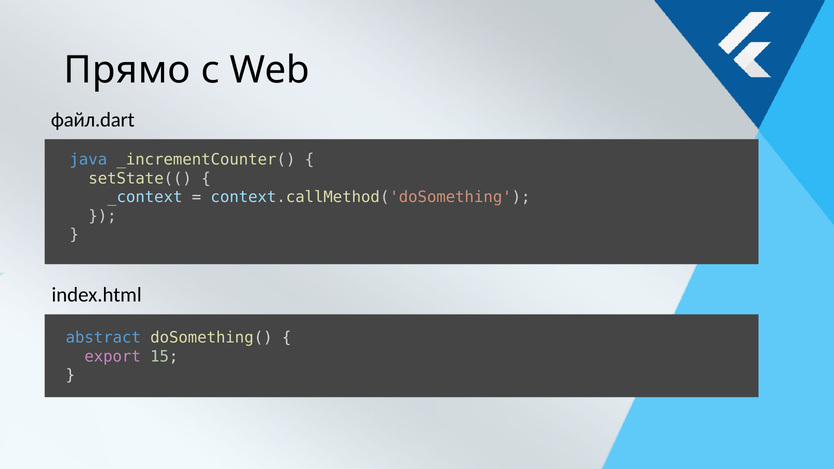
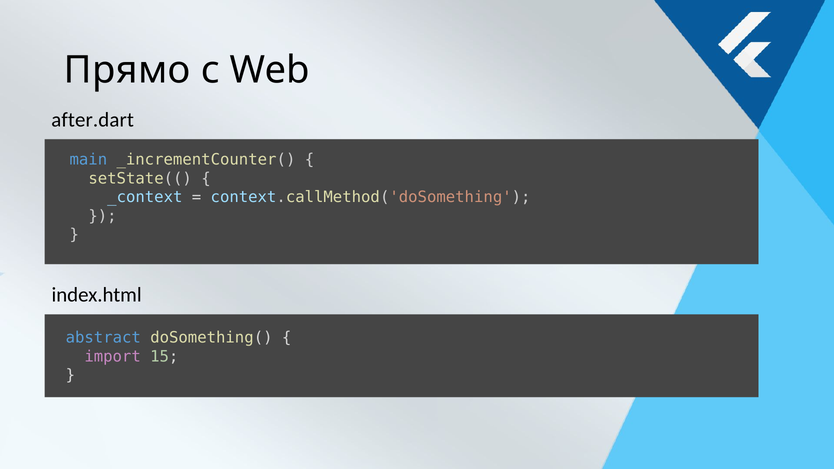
файл.dart: файл.dart -> after.dart (93, 120)
java: java -> main (88, 160)
export: export -> import (113, 357)
